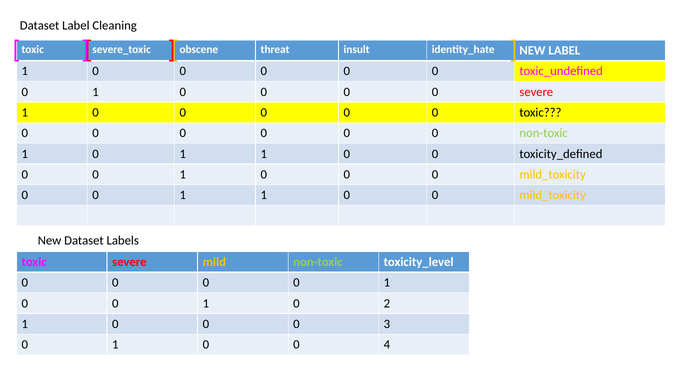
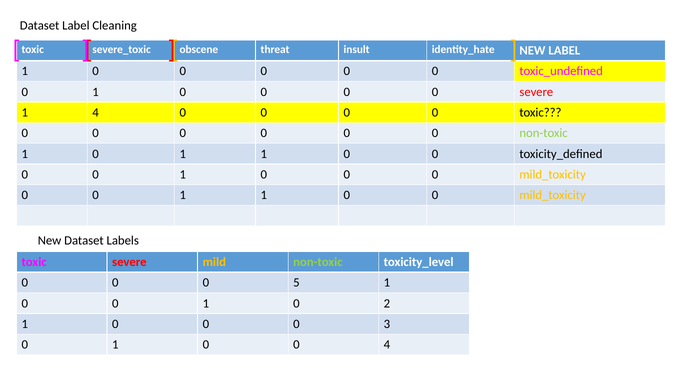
0: 0 -> 4 (96, 113)
0: 0 -> 5 (296, 283)
